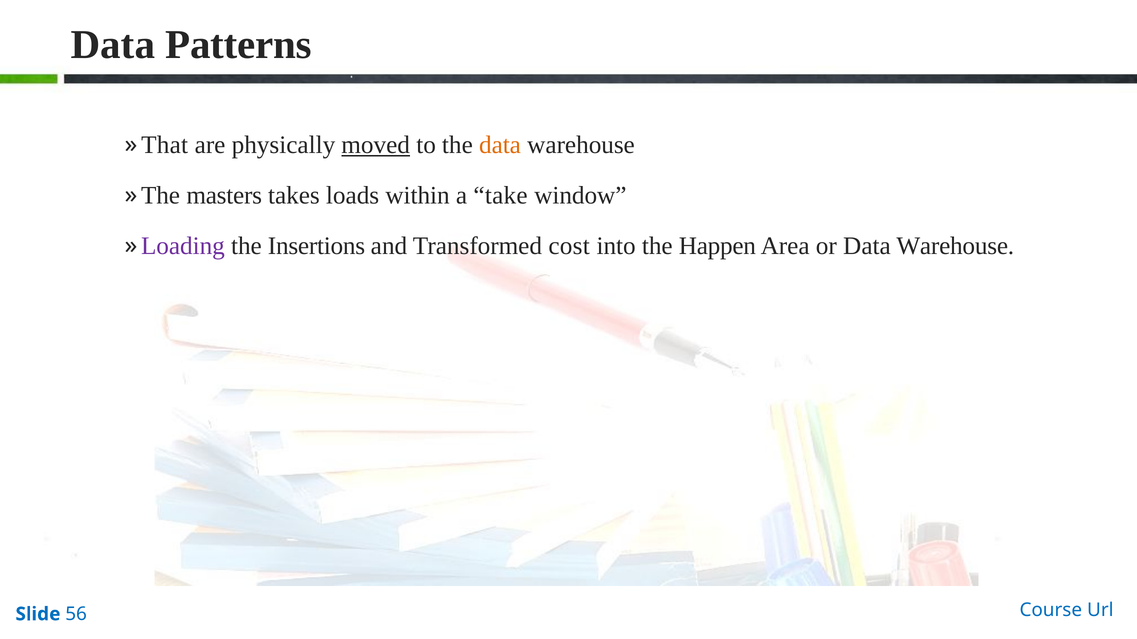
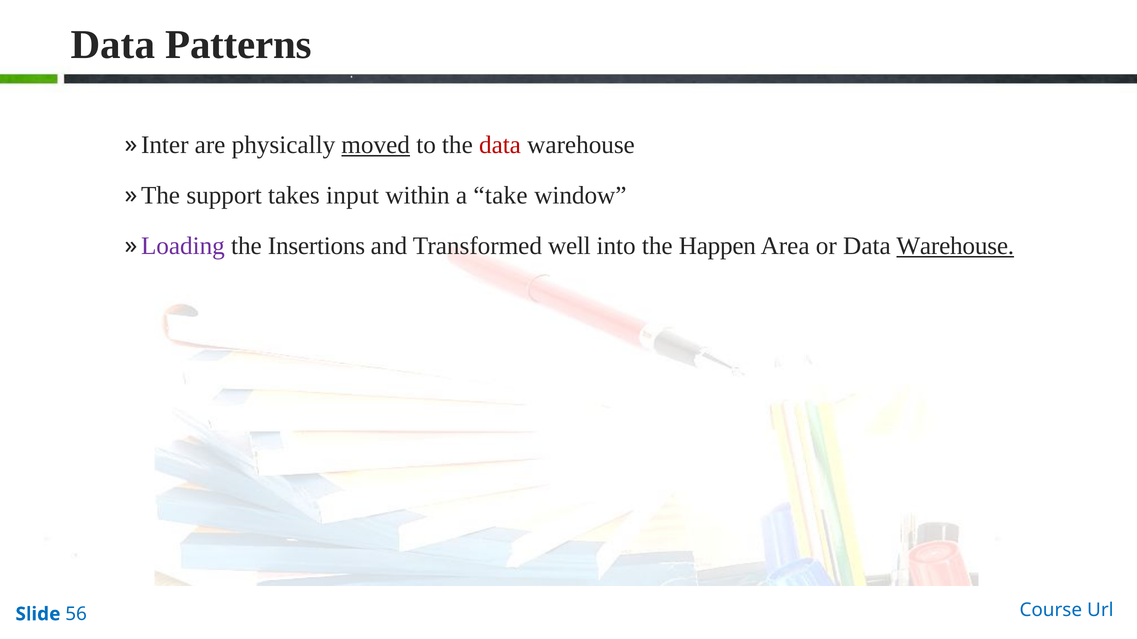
That: That -> Inter (165, 145)
data colour: orange -> red (500, 145)
masters: masters -> support (224, 196)
loads: loads -> input (352, 196)
cost: cost -> well (569, 246)
Warehouse underline: none -> present (955, 246)
